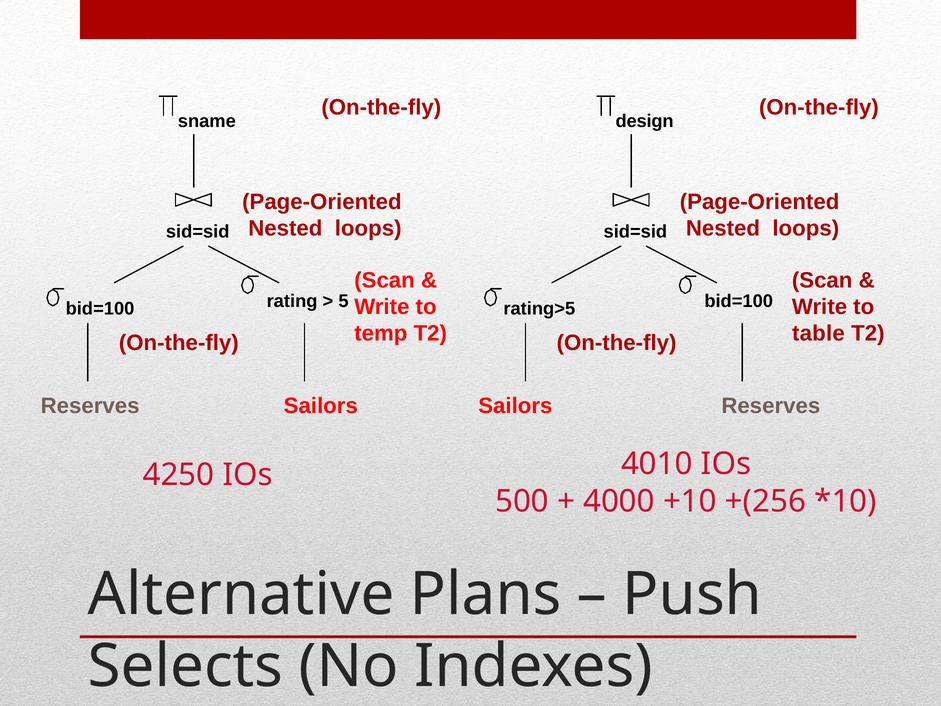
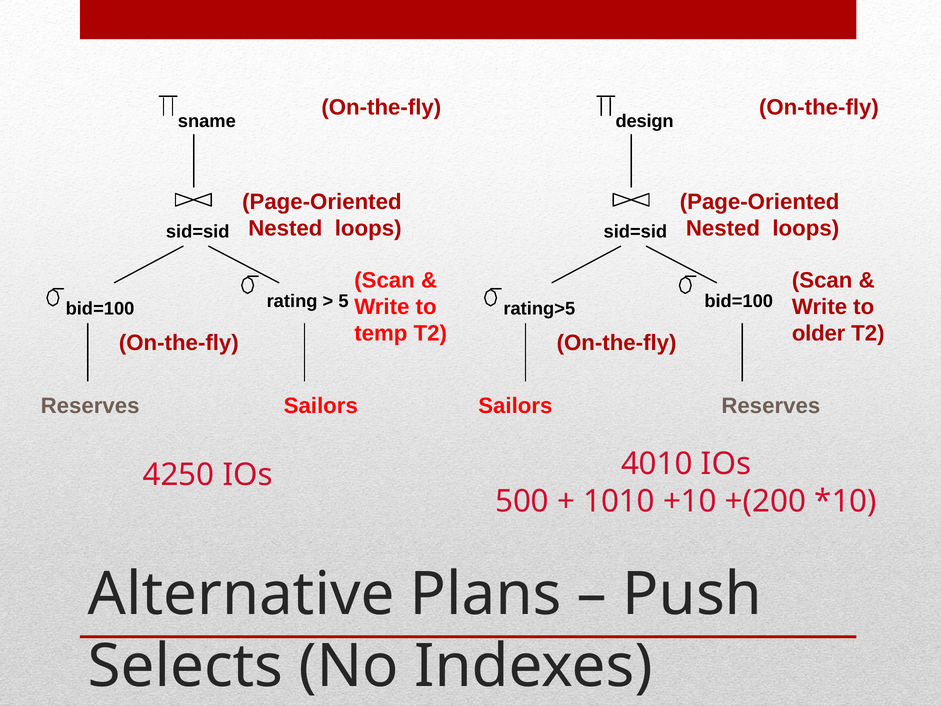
table: table -> older (819, 333)
4000: 4000 -> 1010 (619, 501)
+(256: +(256 -> +(200 (765, 501)
